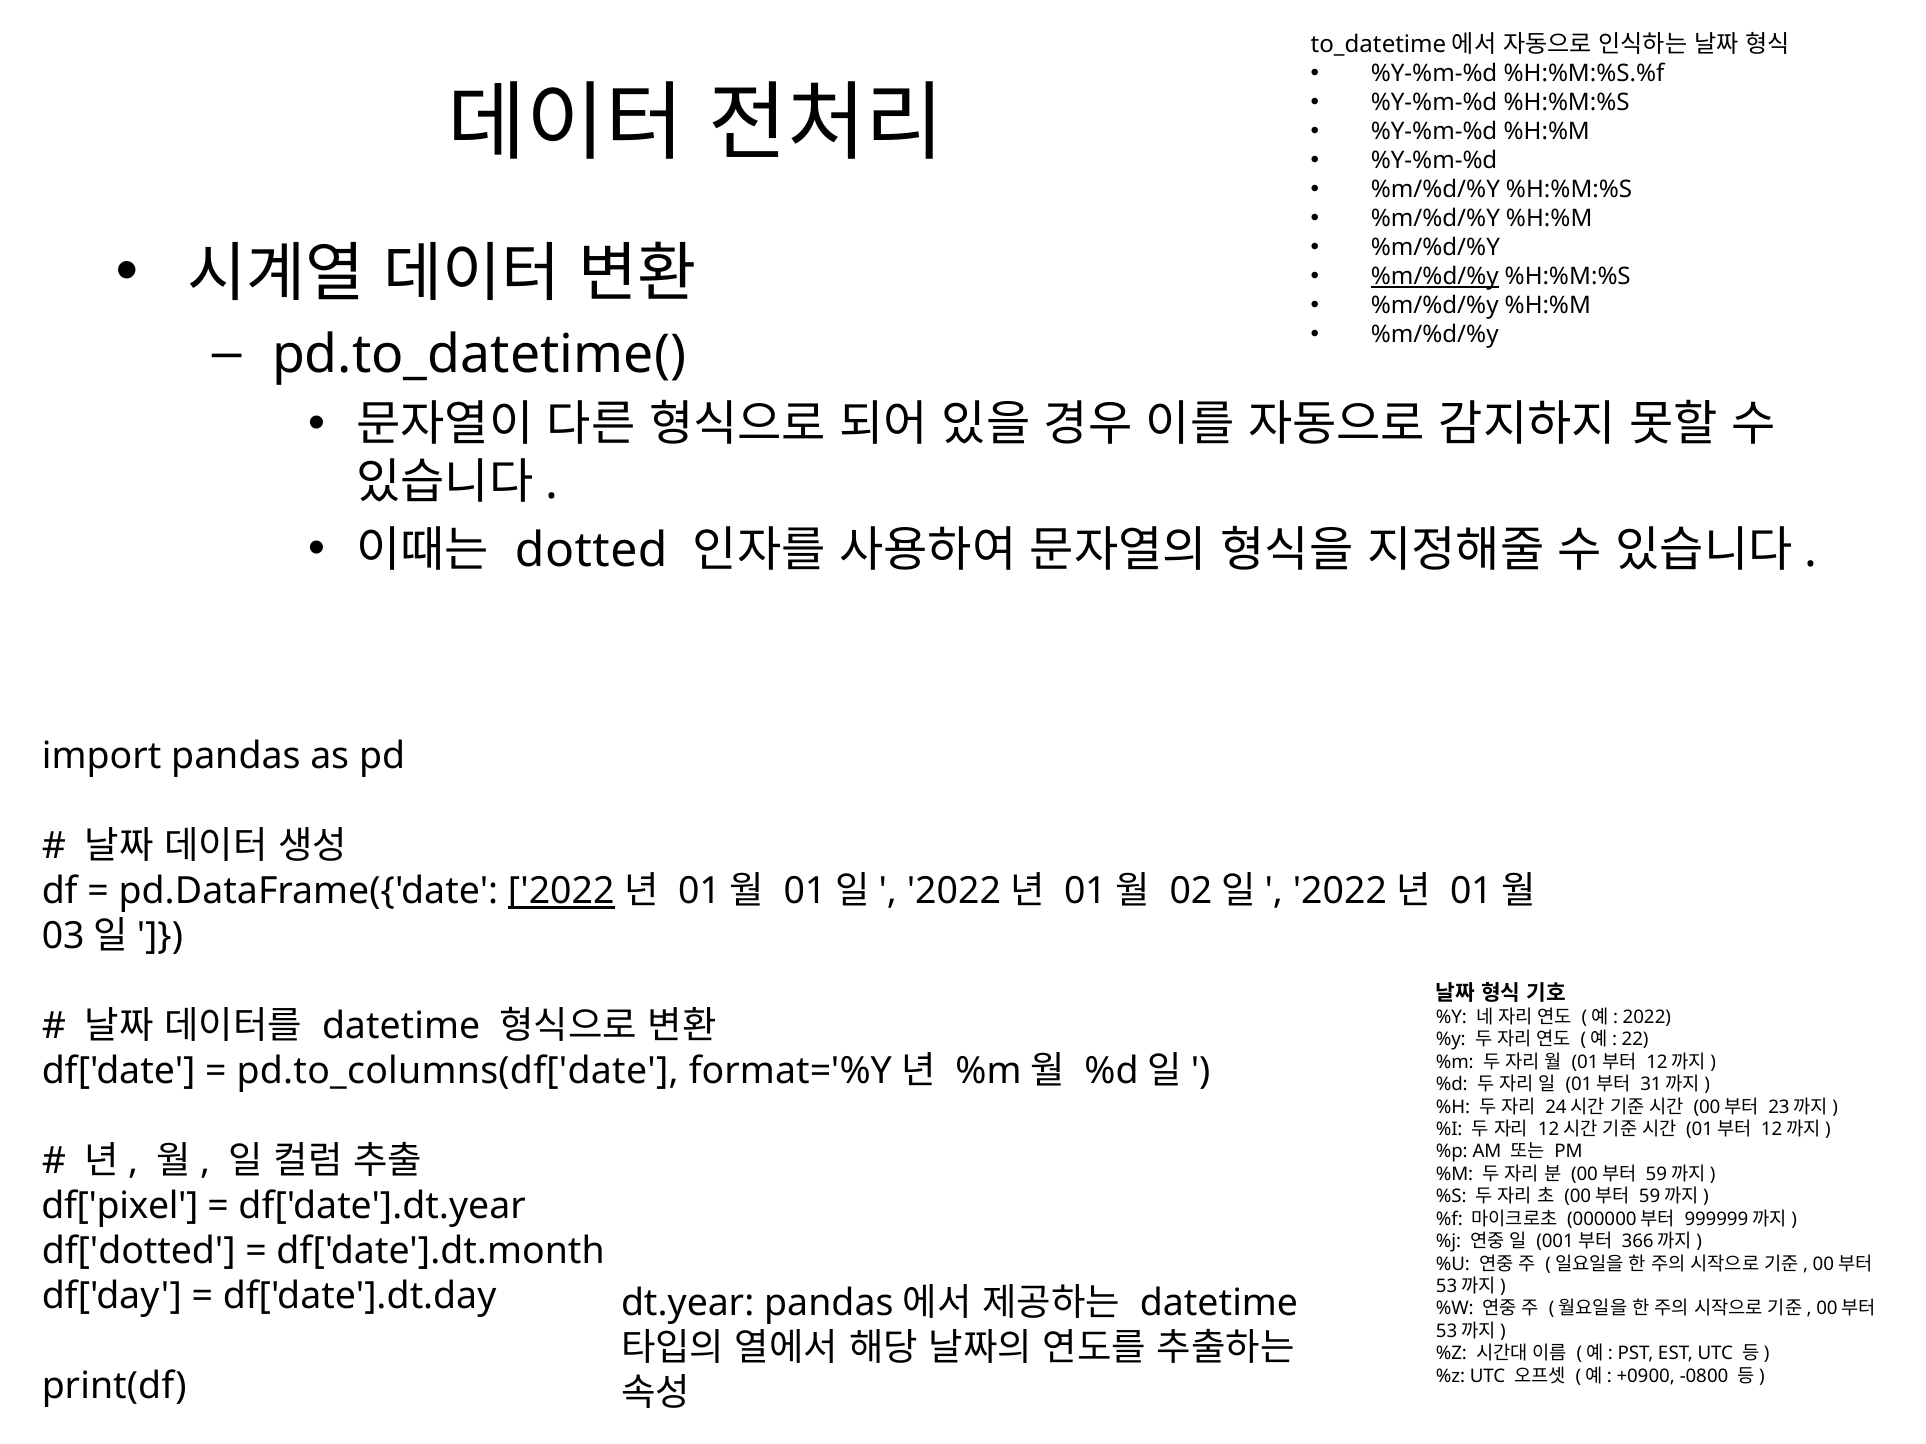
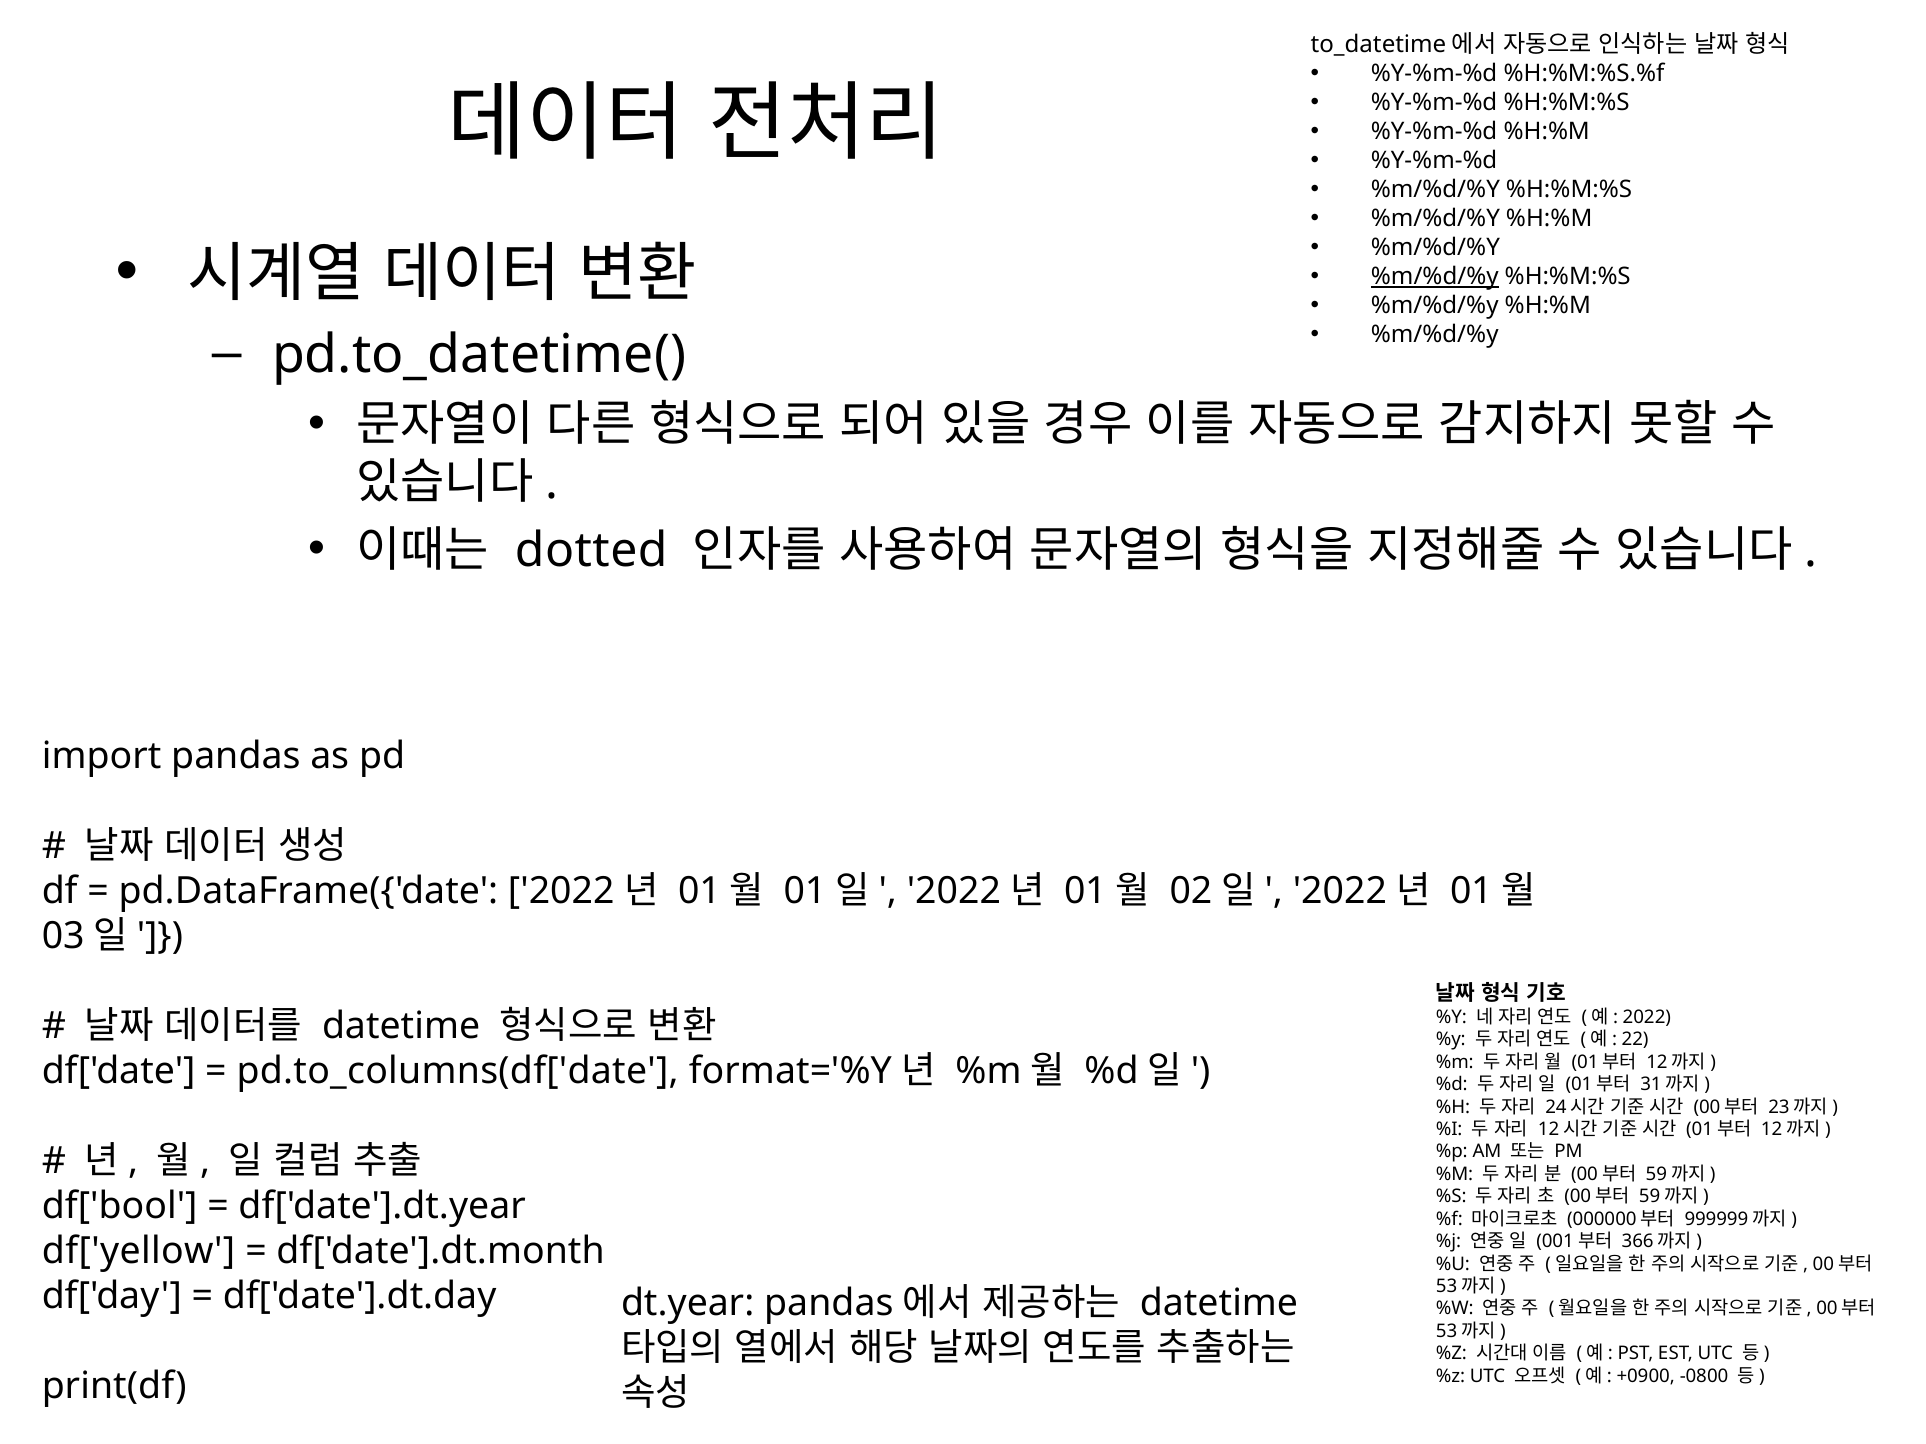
2022 underline: present -> none (561, 892)
df['pixel: df['pixel -> df['bool (120, 1206)
df['dotted: df['dotted -> df['yellow (139, 1251)
